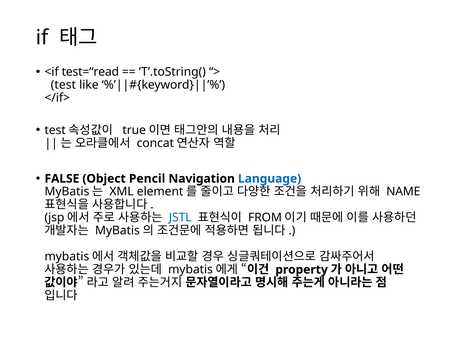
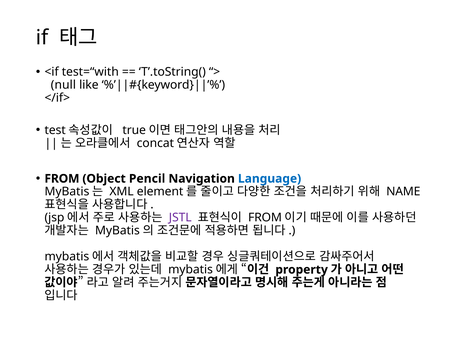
test=“read: test=“read -> test=“with (90, 72)
test: test -> null (63, 85)
FALSE: FALSE -> FROM (62, 179)
JSTL colour: blue -> purple (180, 218)
